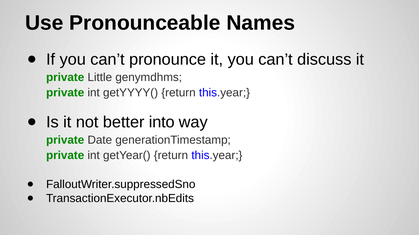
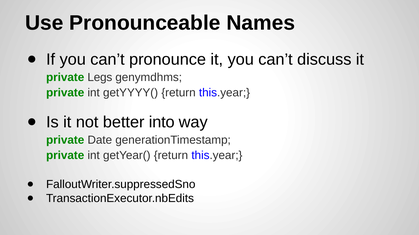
Little: Little -> Legs (100, 77)
